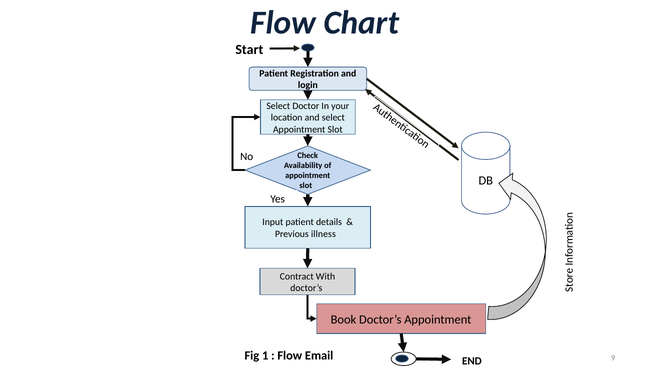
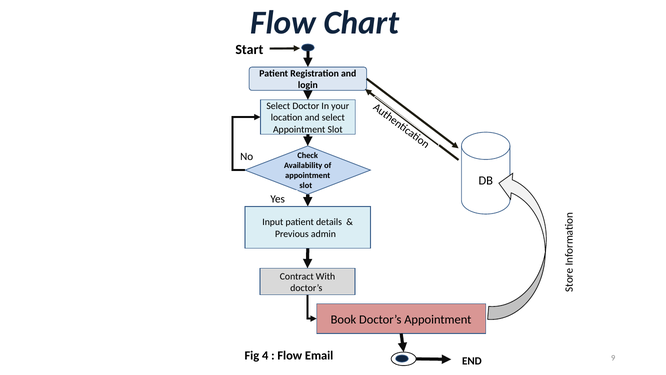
illness: illness -> admin (323, 234)
1: 1 -> 4 (265, 355)
